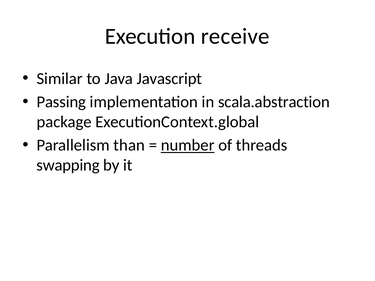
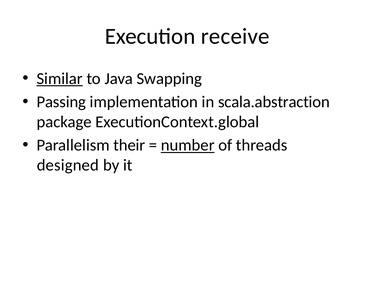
Similar underline: none -> present (60, 79)
Javascript: Javascript -> Swapping (169, 79)
than: than -> their (129, 145)
swapping: swapping -> designed (68, 165)
